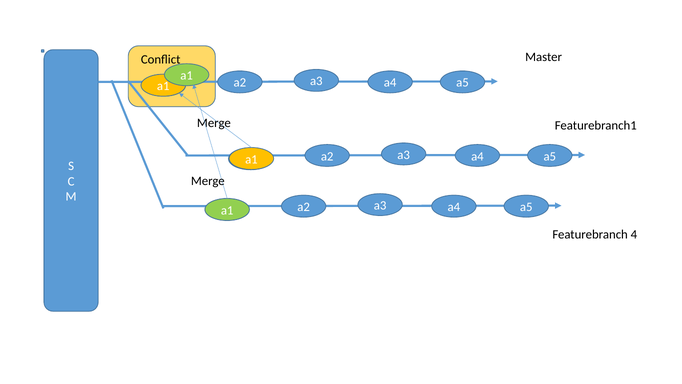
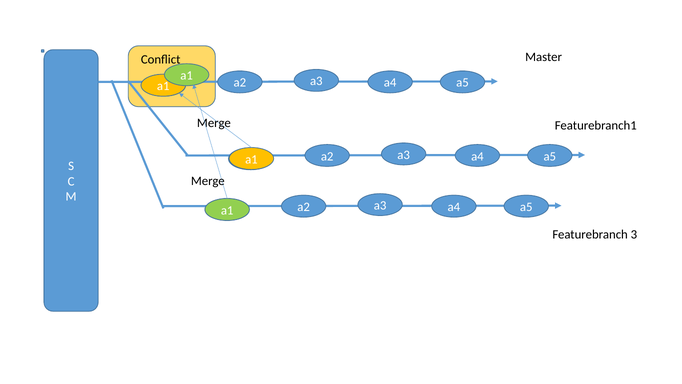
4: 4 -> 3 (634, 234)
